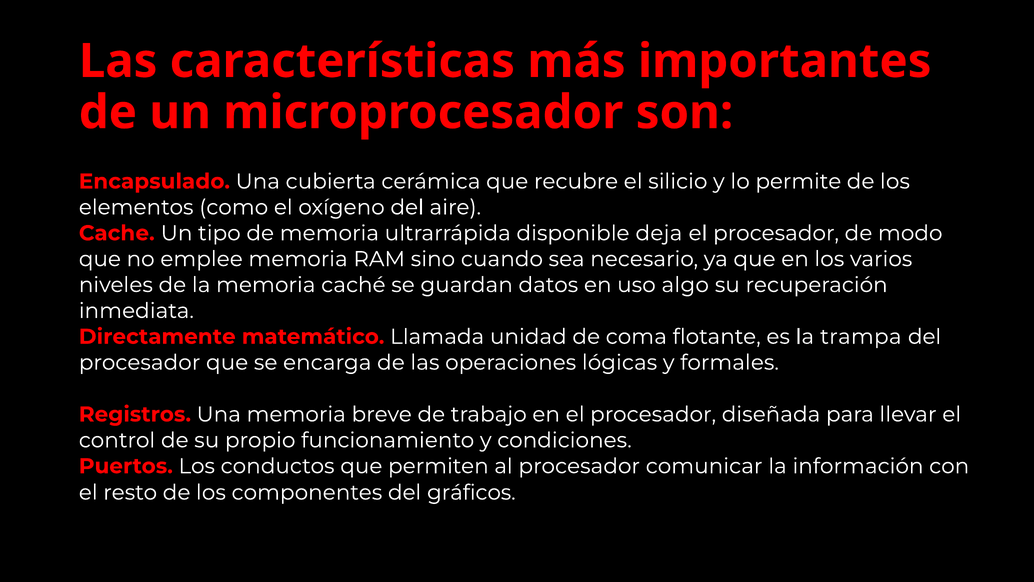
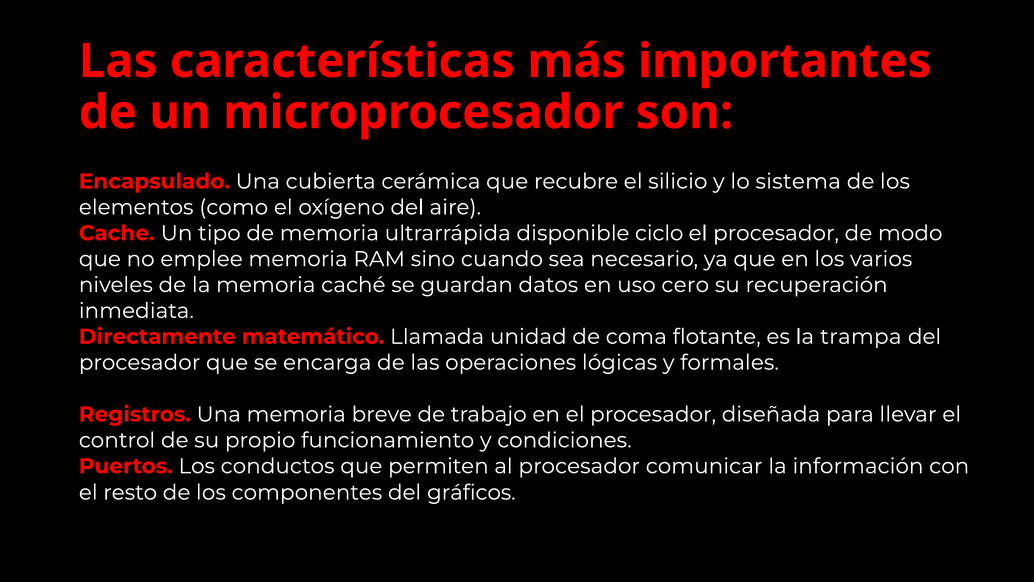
permite: permite -> sistema (798, 181)
deja: deja -> ciclo (659, 233)
algo: algo -> cero (685, 285)
